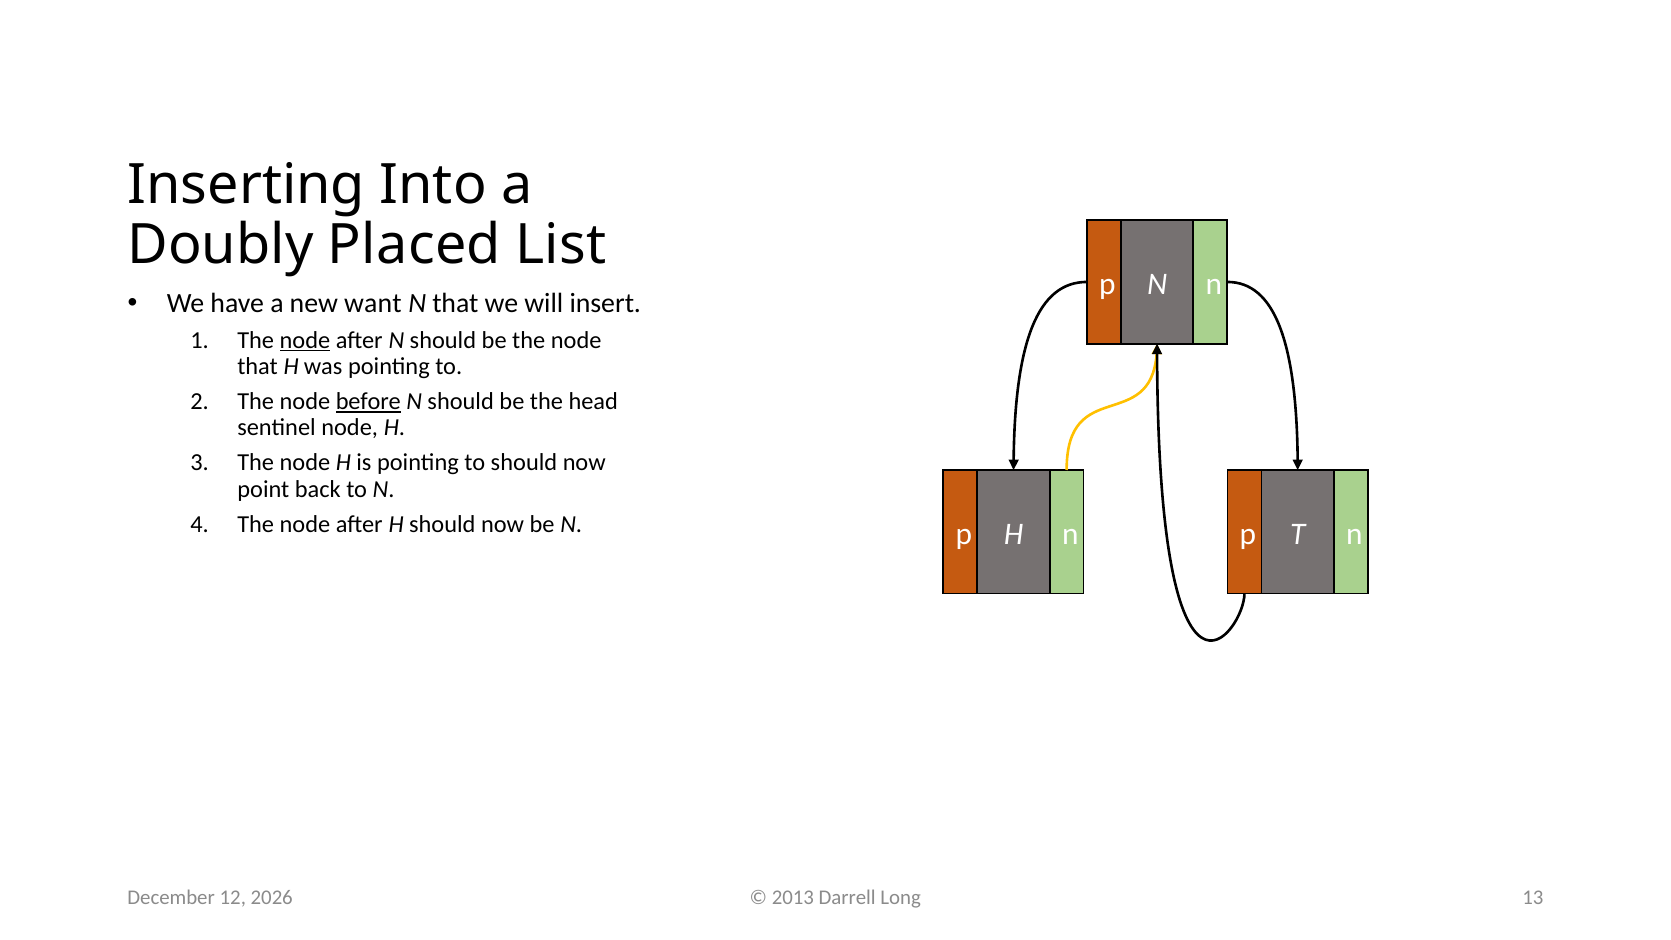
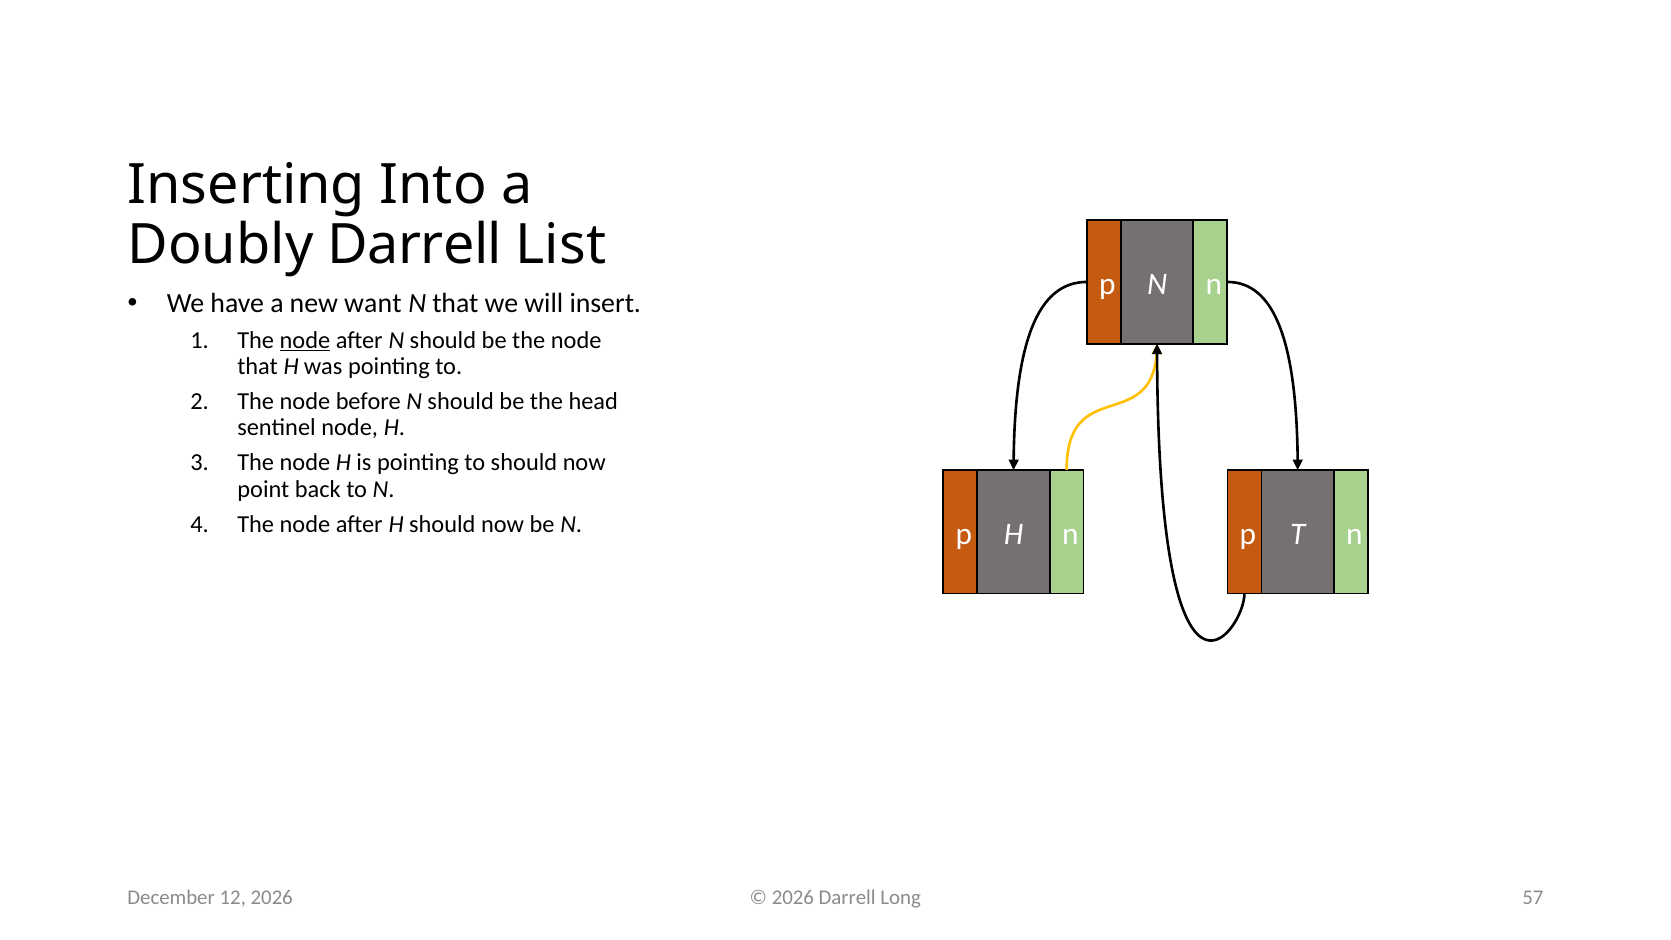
Doubly Placed: Placed -> Darrell (415, 245)
before underline: present -> none (368, 401)
2013: 2013 -> 2026 (793, 897)
13: 13 -> 57 (1533, 897)
